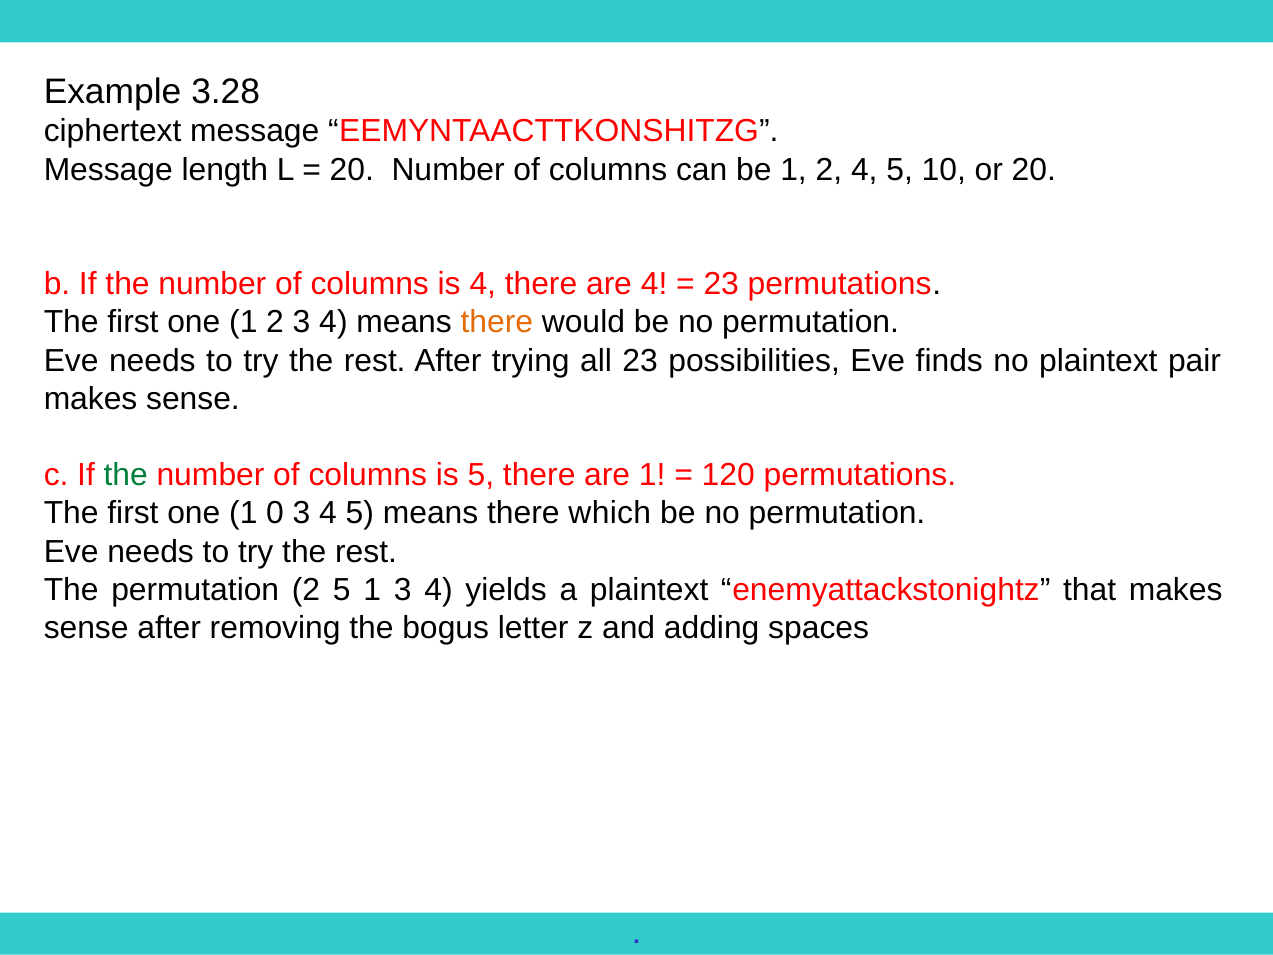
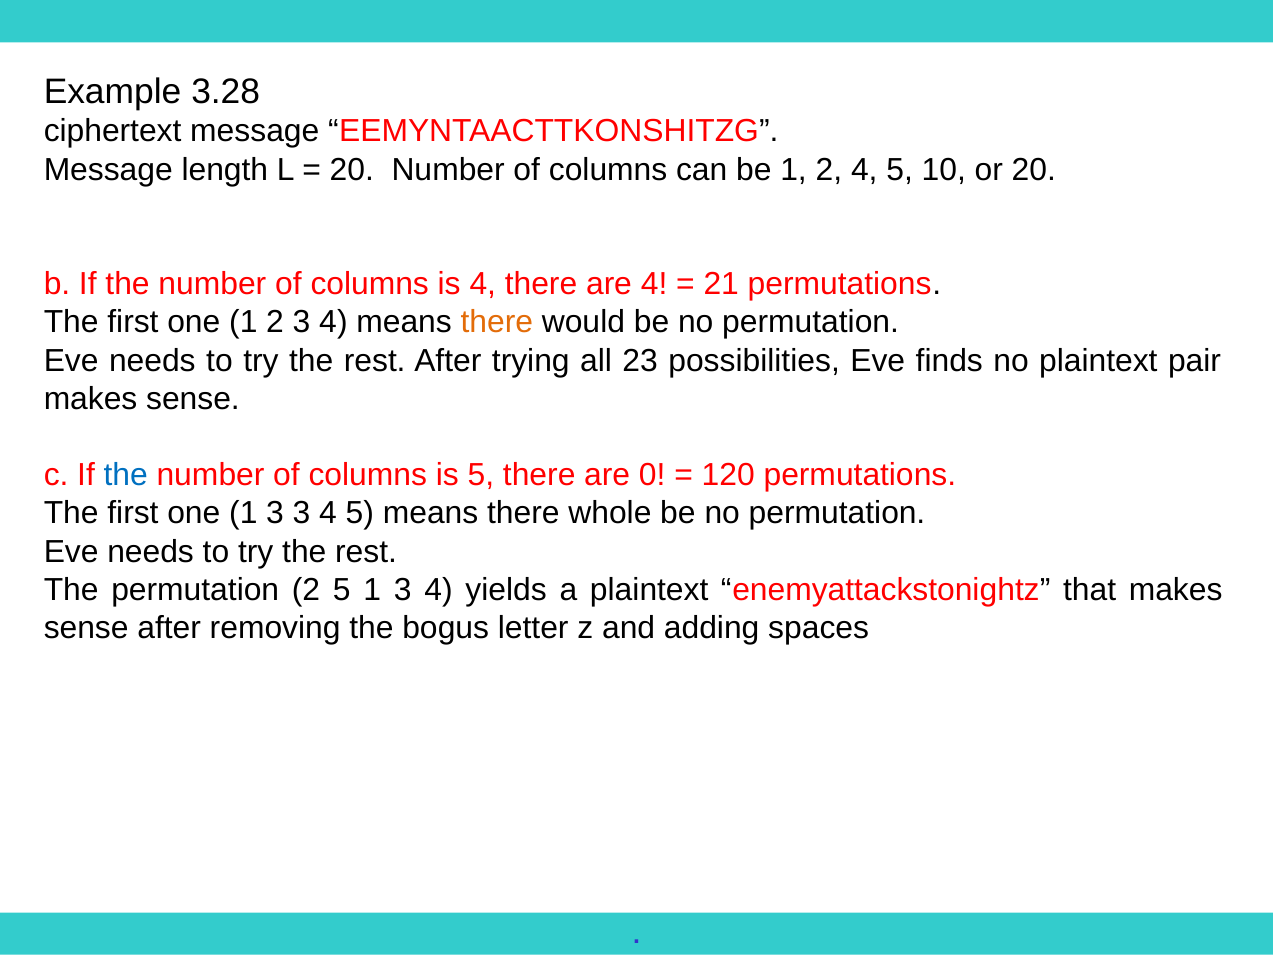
23: 23 -> 21 (721, 284)
the colour: green -> blue (126, 475)
are 1: 1 -> 0 (652, 475)
one 1 0: 0 -> 3 (275, 513)
which: which -> whole (610, 513)
